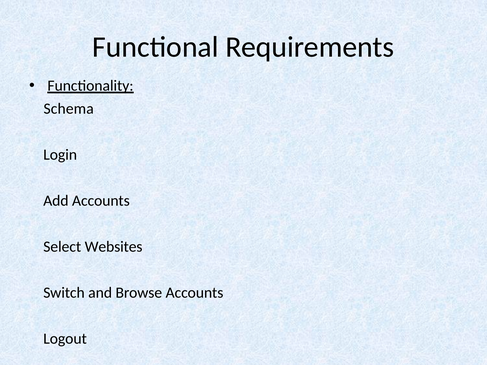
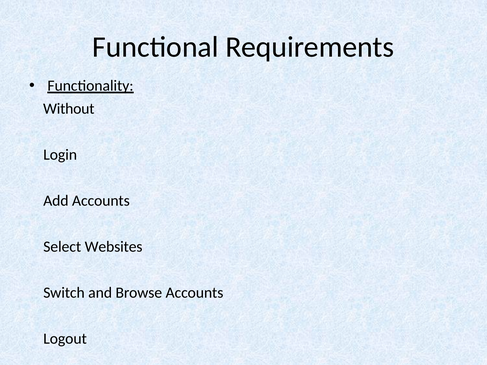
Schema: Schema -> Without (69, 109)
